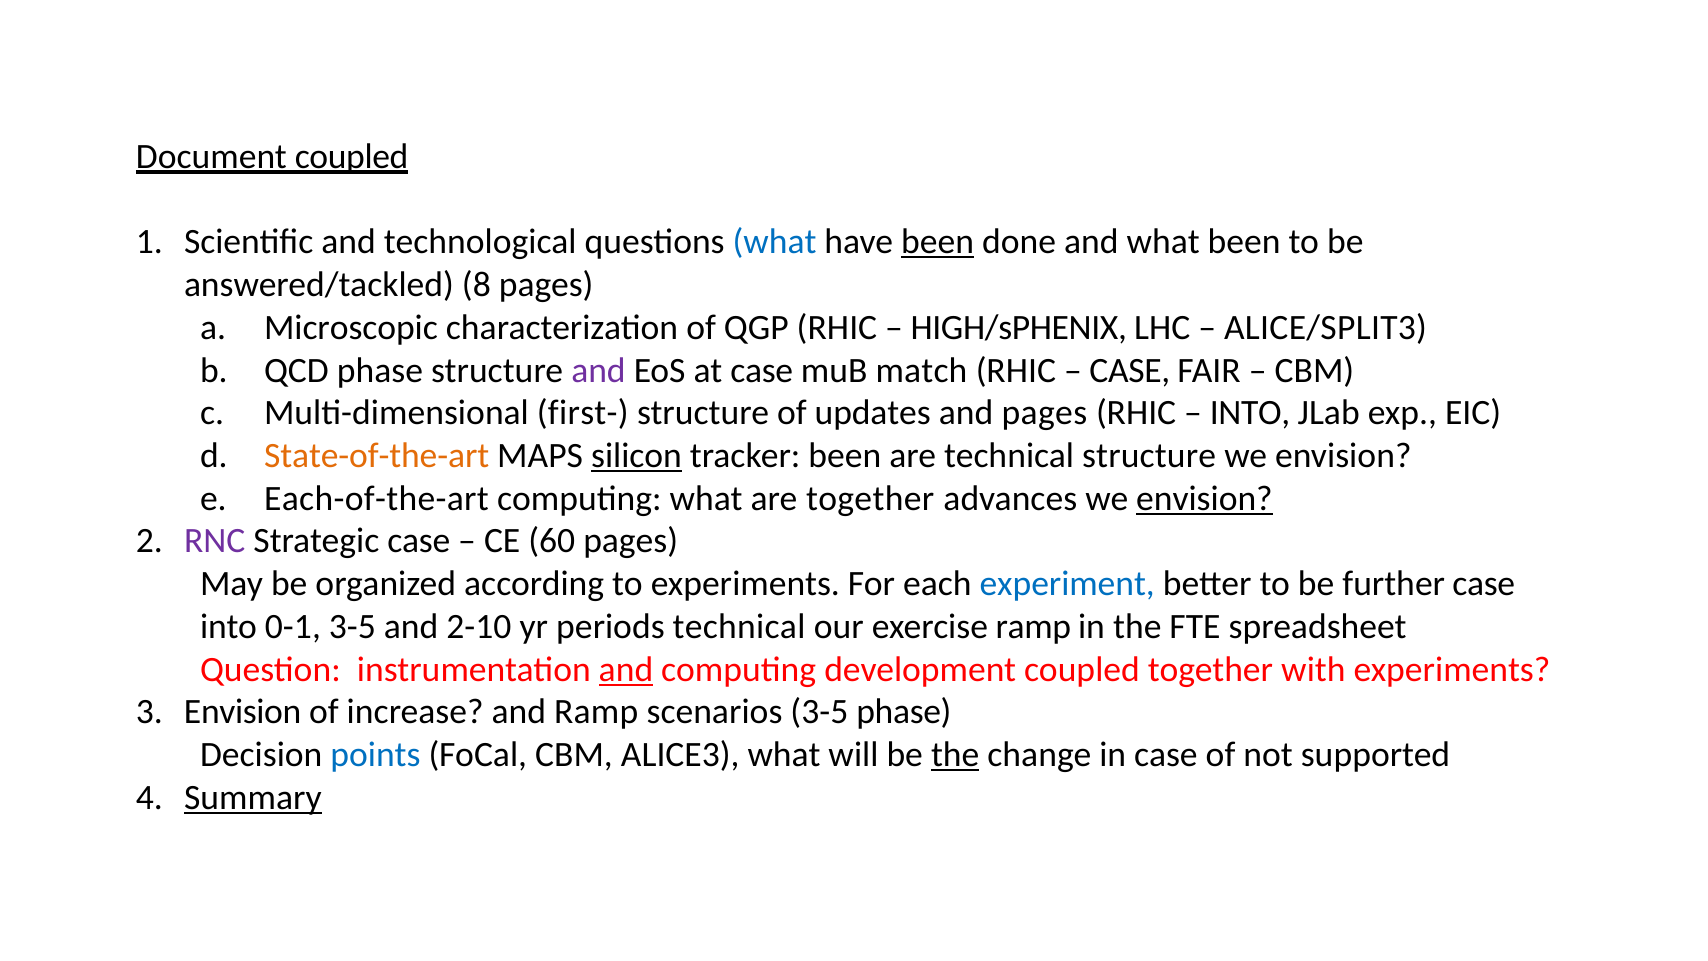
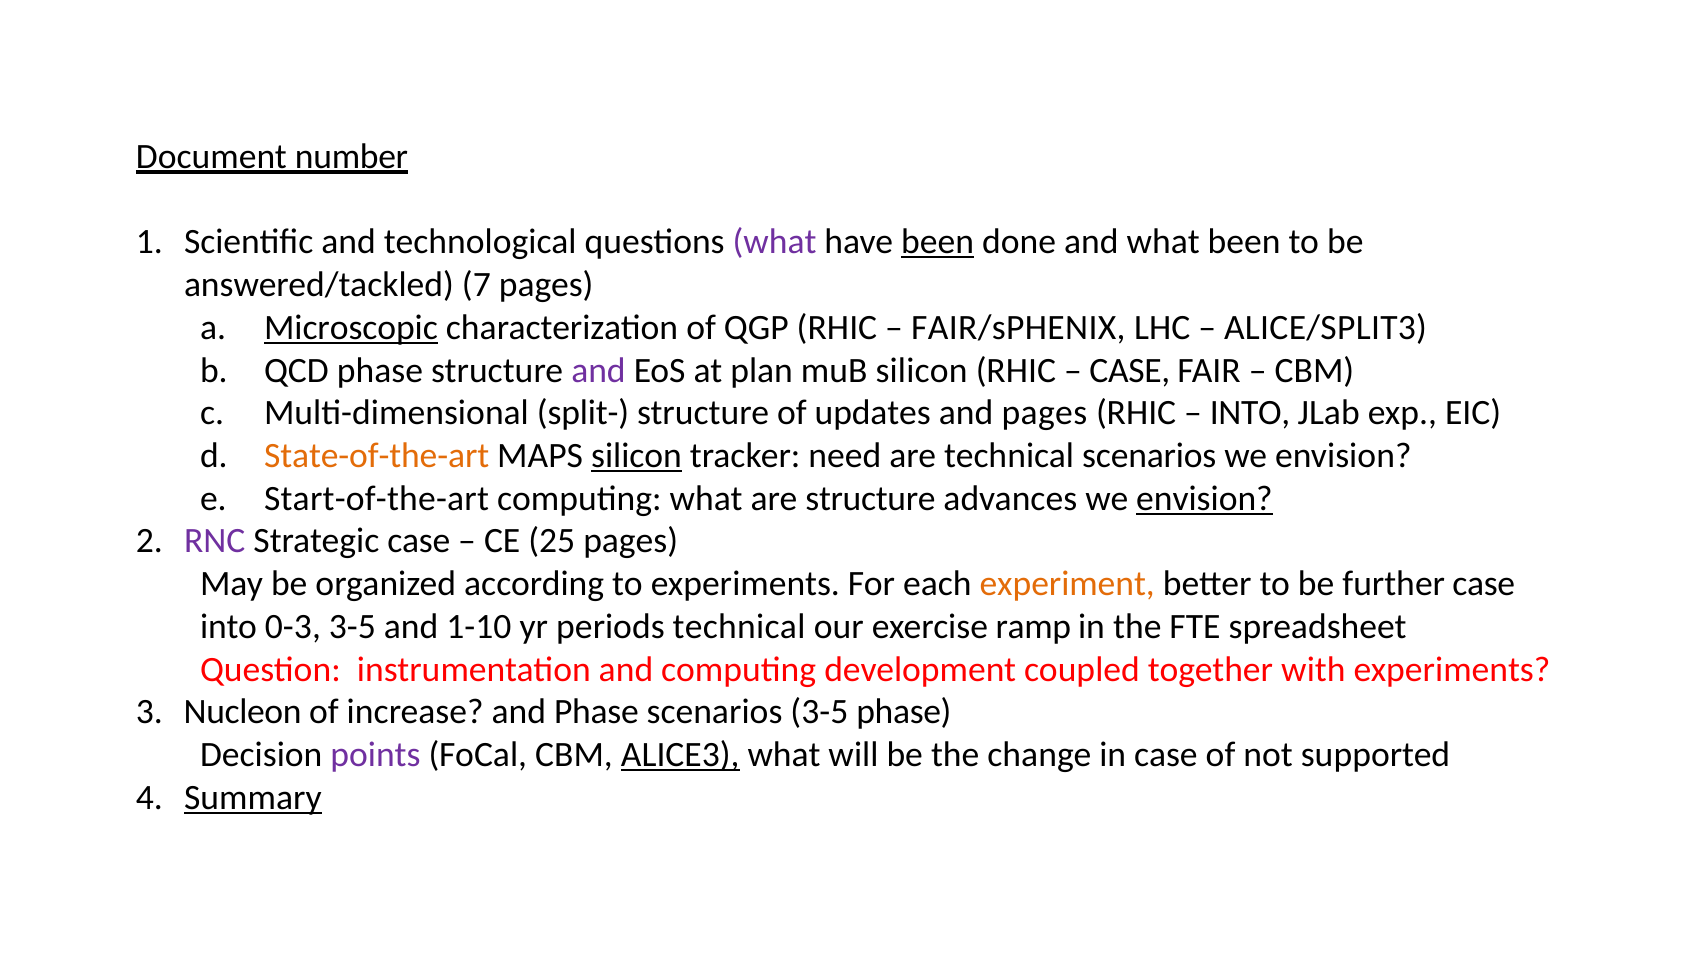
Document coupled: coupled -> number (352, 157)
what colour: blue -> purple (775, 242)
8: 8 -> 7 (476, 285)
Microscopic underline: none -> present (351, 327)
HIGH/sPHENIX: HIGH/sPHENIX -> FAIR/sPHENIX (1018, 327)
at case: case -> plan (762, 370)
muB match: match -> silicon (921, 370)
first-: first- -> split- (583, 413)
tracker been: been -> need (845, 456)
technical structure: structure -> scenarios (1149, 456)
Each-of-the-art: Each-of-the-art -> Start-of-the-art (376, 498)
are together: together -> structure (870, 498)
60: 60 -> 25 (552, 541)
experiment colour: blue -> orange (1067, 584)
0-1: 0-1 -> 0-3 (293, 626)
2-10: 2-10 -> 1-10 (479, 626)
and underline: present -> none (626, 669)
Envision: Envision -> Nucleon (243, 712)
and Ramp: Ramp -> Phase (596, 712)
points colour: blue -> purple (375, 755)
ALICE3 underline: none -> present (680, 755)
the underline: present -> none (955, 755)
